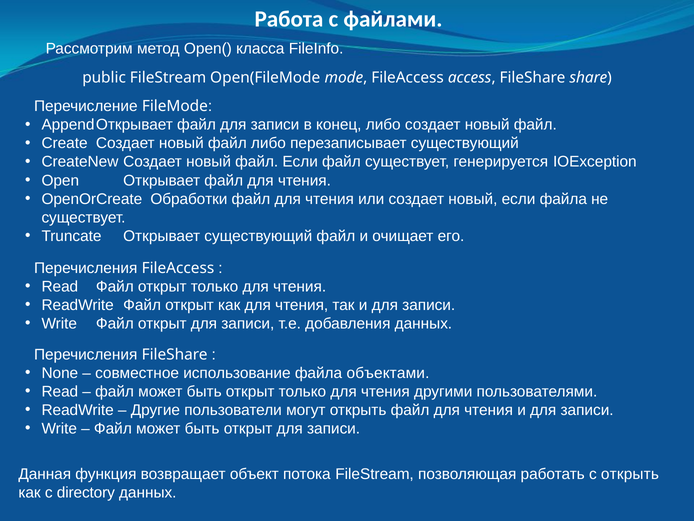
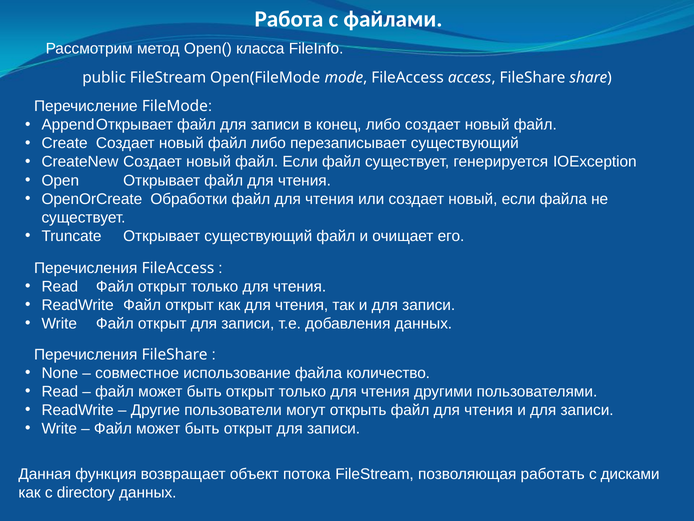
объектами: объектами -> количество (388, 373)
с открыть: открыть -> дисками (630, 474)
